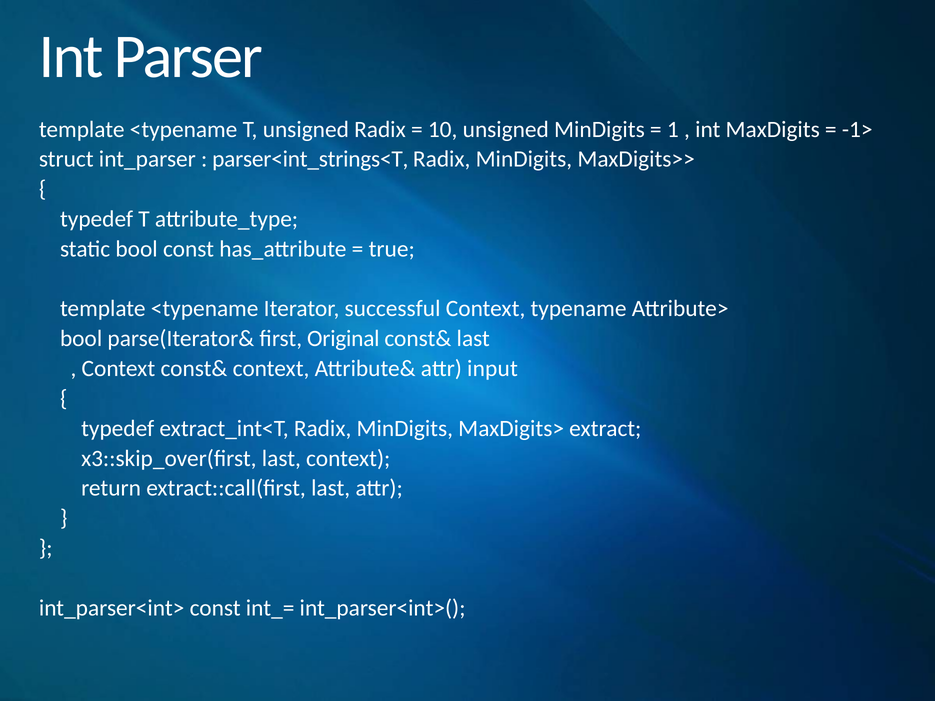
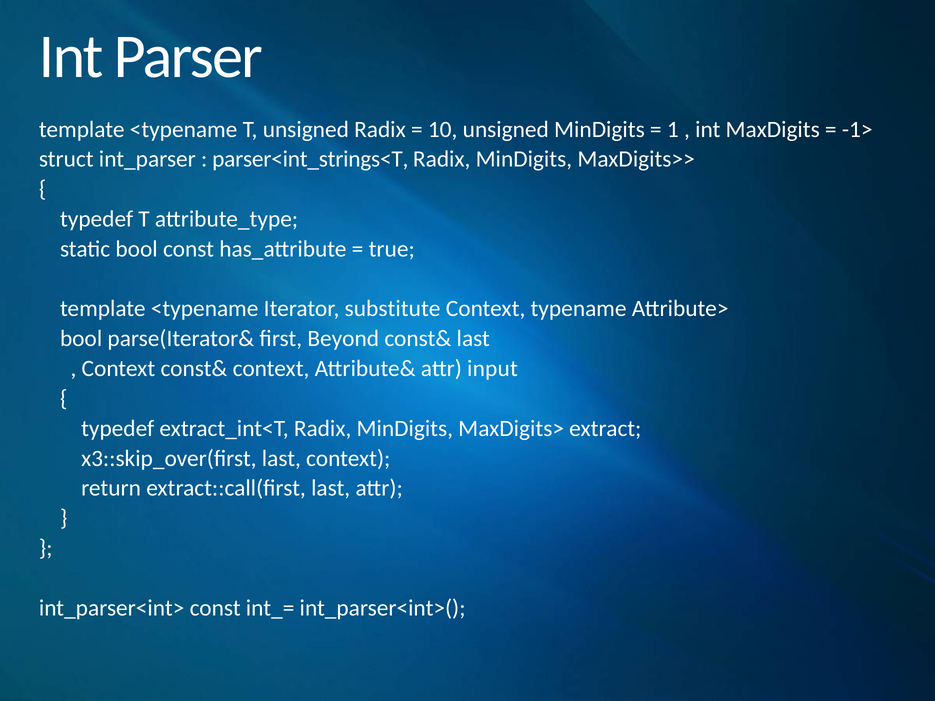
successful: successful -> substitute (393, 309)
Original: Original -> Beyond (343, 339)
